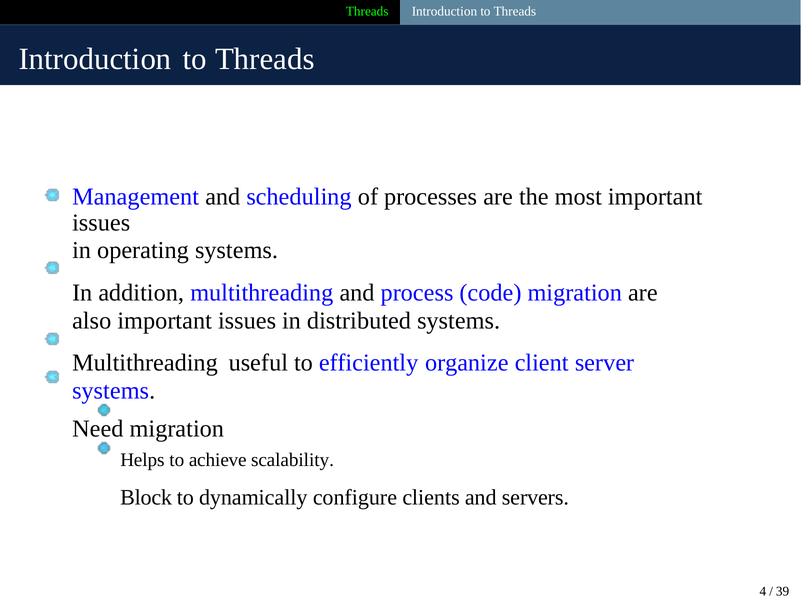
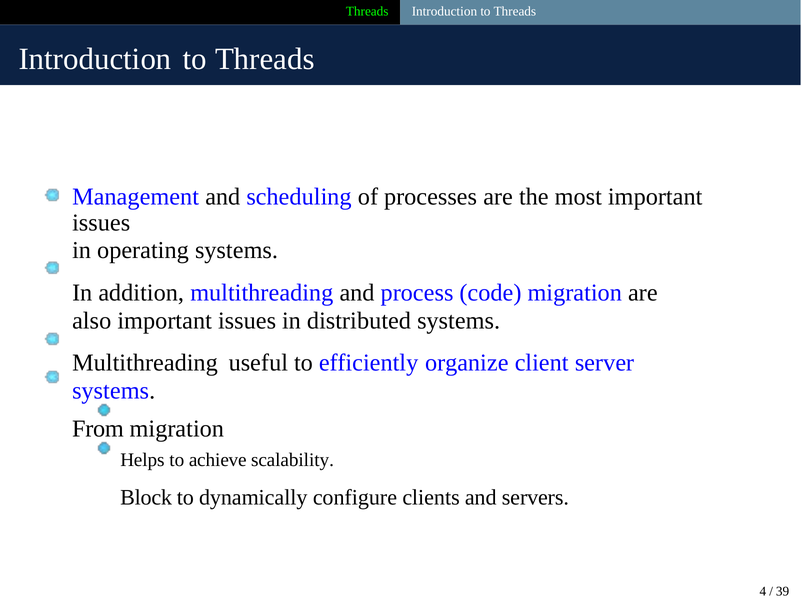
Need: Need -> From (98, 429)
